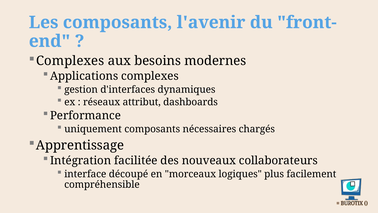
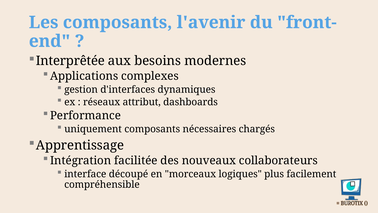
Complexes: Complexes -> Interprêtée (70, 61)
